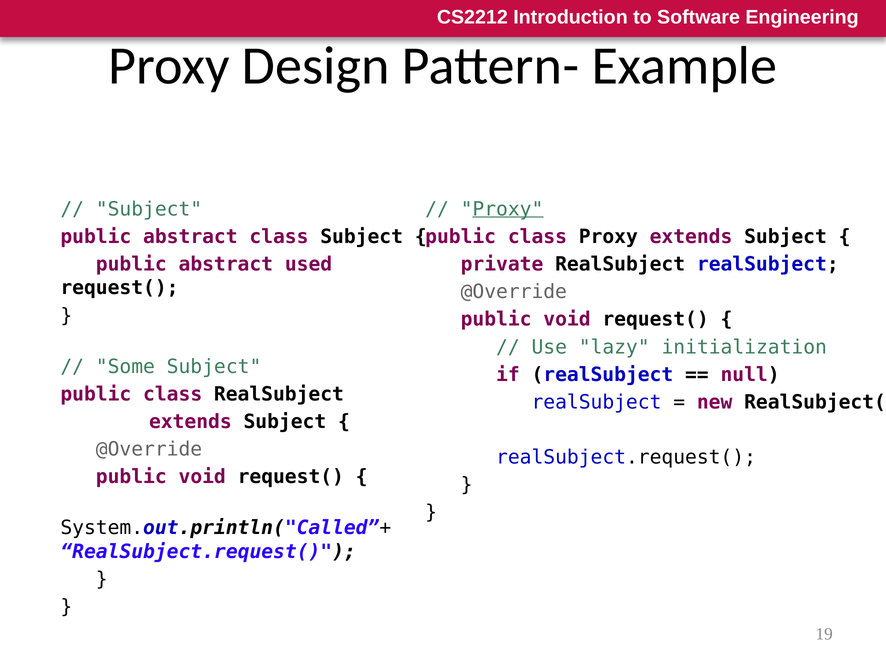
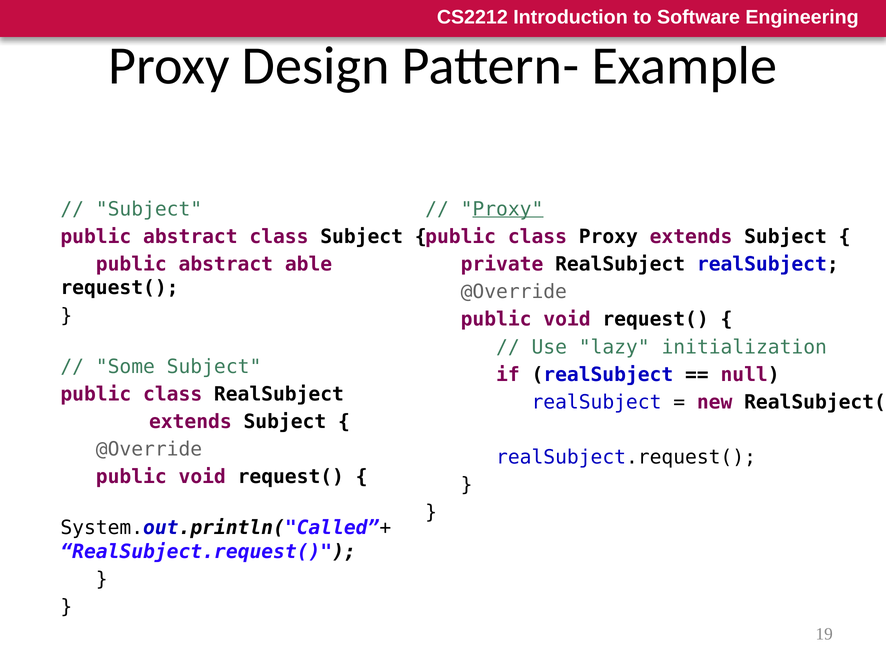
used: used -> able (309, 265)
